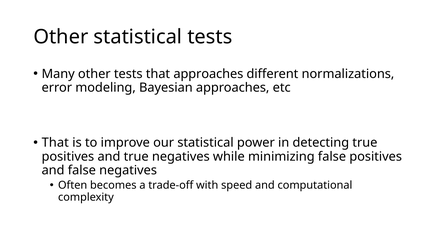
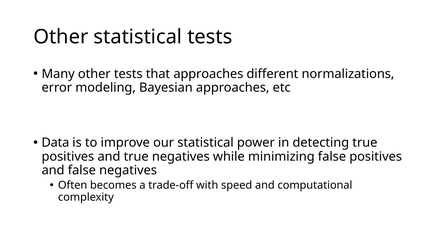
That: That -> Data (55, 143)
